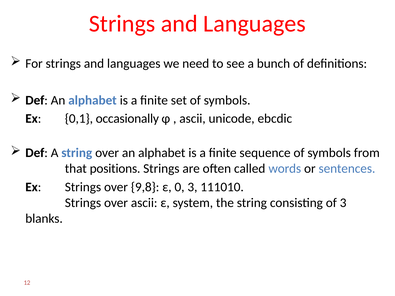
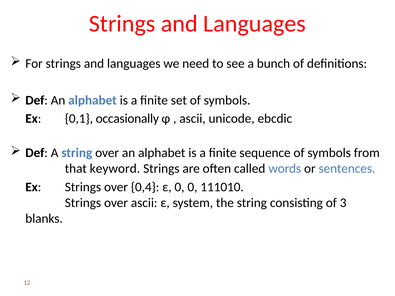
positions: positions -> keyword (115, 169)
9,8: 9,8 -> 0,4 (145, 187)
0 3: 3 -> 0 (192, 187)
